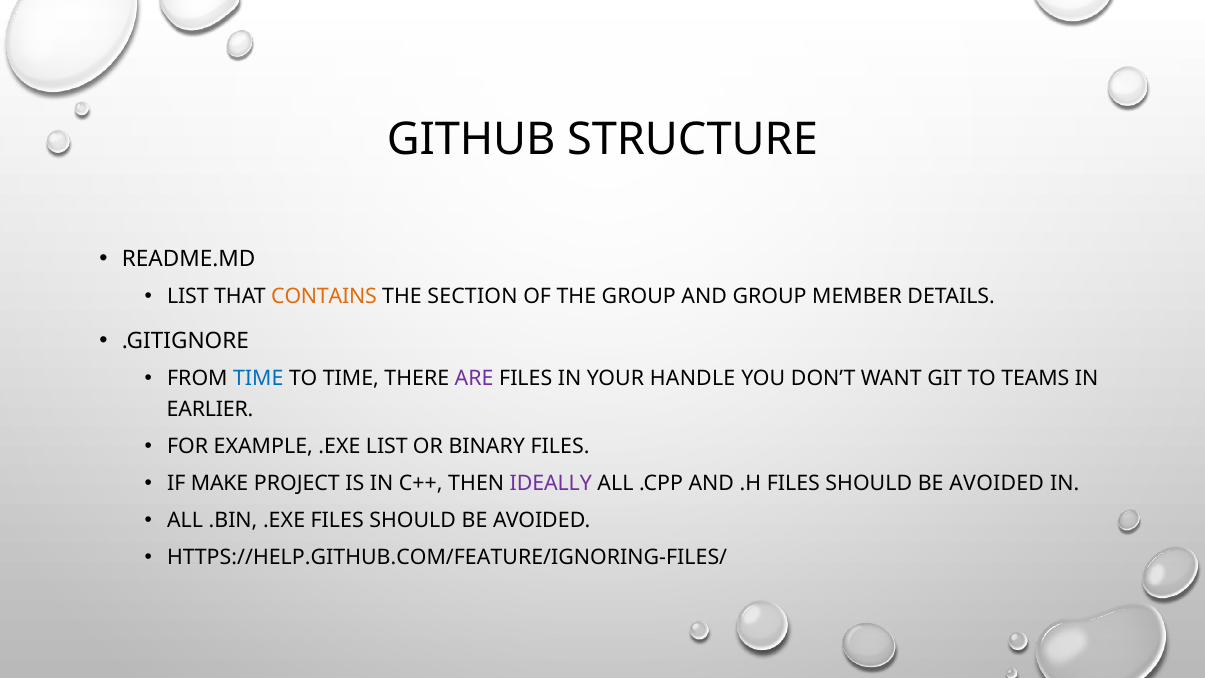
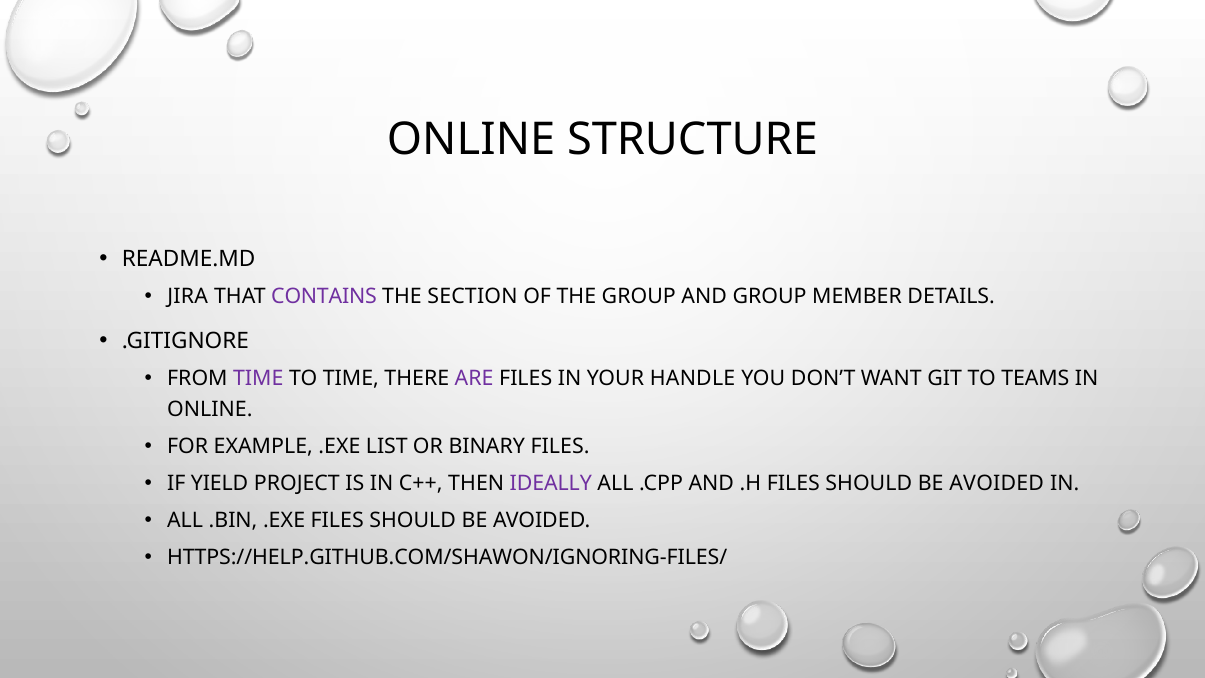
GITHUB: GITHUB -> ONLINE (471, 140)
LIST: LIST -> JIRA (188, 297)
CONTAINS colour: orange -> purple (324, 297)
TIME colour: blue -> purple (258, 379)
EARLIER: EARLIER -> ONLINE (210, 409)
MAKE: MAKE -> YIELD (220, 484)
HTTPS://HELP.GITHUB.COM/FEATURE/IGNORING-FILES/: HTTPS://HELP.GITHUB.COM/FEATURE/IGNORING-FILES/ -> HTTPS://HELP.GITHUB.COM/SHAWON/IGNORING-FILES/ (447, 558)
